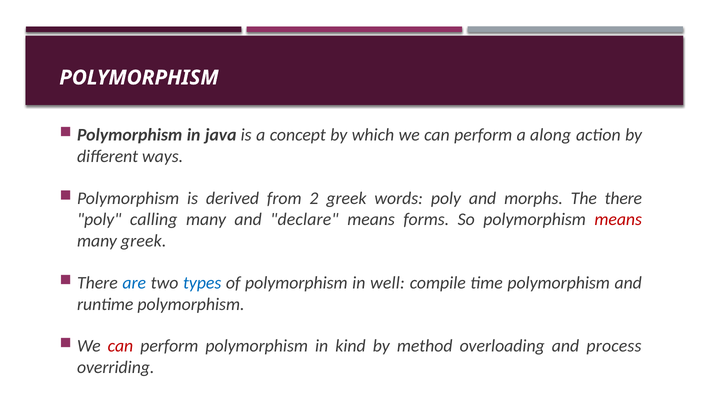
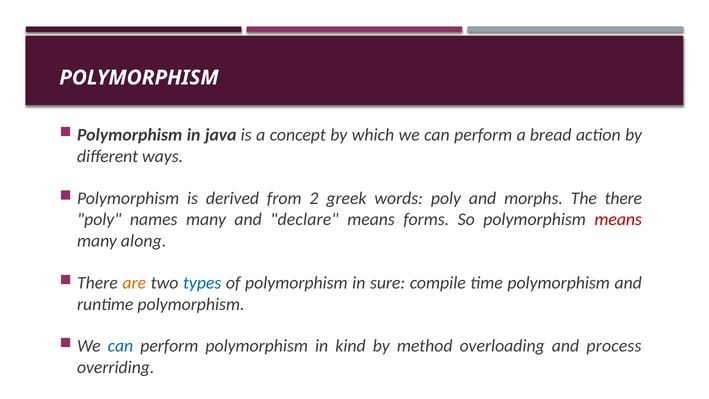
along: along -> bread (551, 135)
calling: calling -> names (154, 220)
many greek: greek -> along (144, 241)
are colour: blue -> orange (134, 283)
well: well -> sure (388, 283)
can colour: red -> blue (120, 346)
